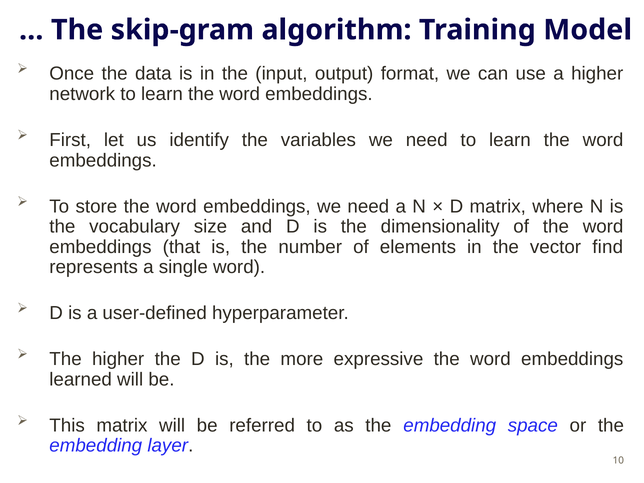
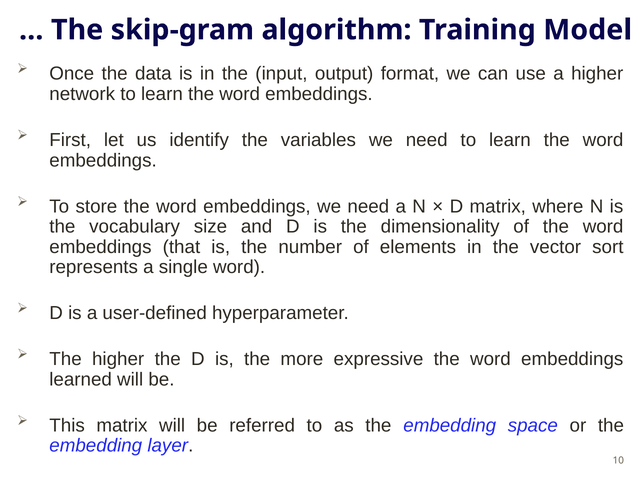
find: find -> sort (608, 247)
